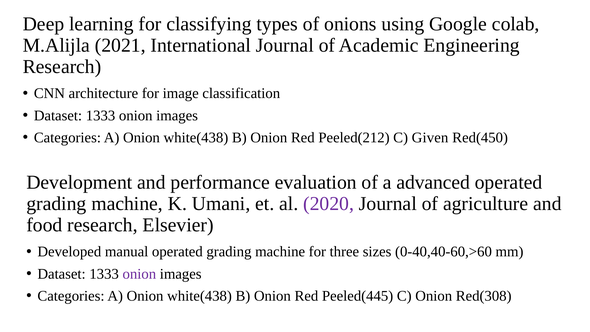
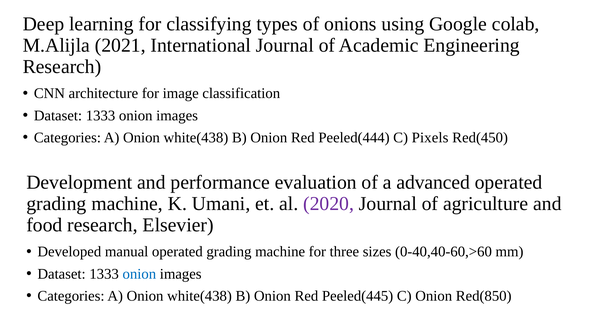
Peeled(212: Peeled(212 -> Peeled(444 (354, 138)
Given: Given -> Pixels (430, 138)
onion colour: purple -> blue (139, 274)
Red(308: Red(308 -> Red(850 (484, 296)
